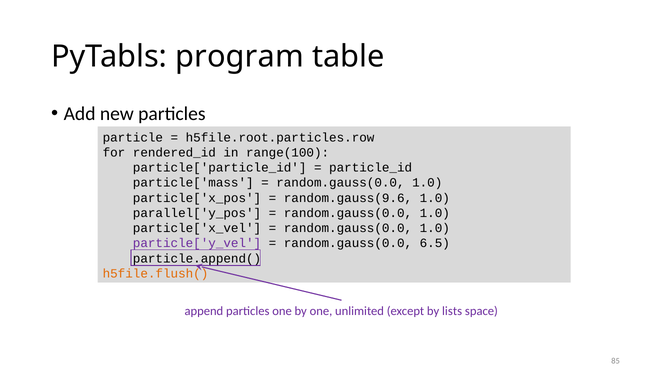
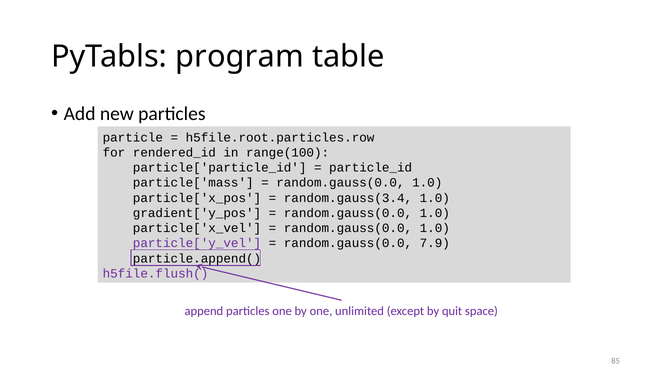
random.gauss(9.6: random.gauss(9.6 -> random.gauss(3.4 (348, 198)
parallel['y_pos: parallel['y_pos -> gradient['y_pos (197, 213)
6.5: 6.5 -> 7.9 (435, 243)
h5file.flush( colour: orange -> purple (155, 273)
lists: lists -> quit (452, 311)
